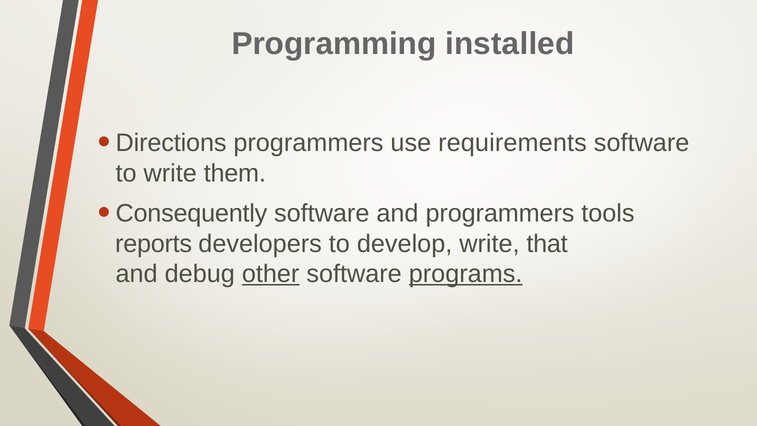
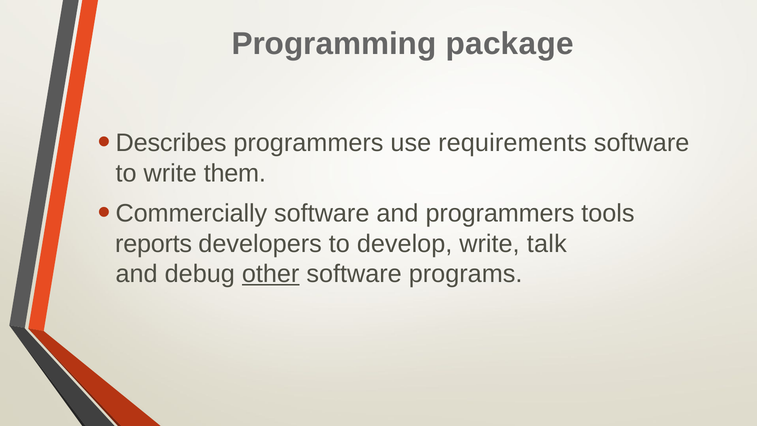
installed: installed -> package (510, 44)
Directions: Directions -> Describes (171, 143)
Consequently: Consequently -> Commercially (191, 213)
that: that -> talk (547, 244)
programs underline: present -> none (466, 274)
